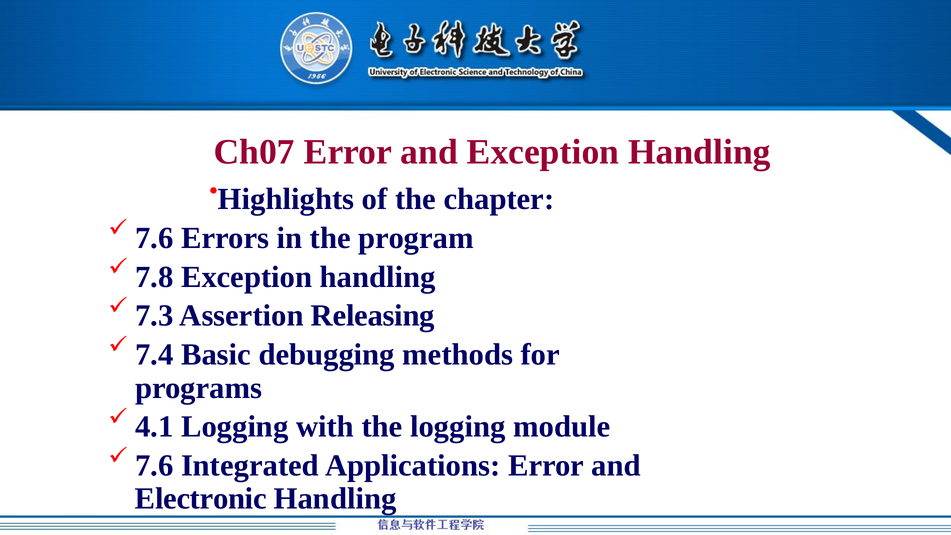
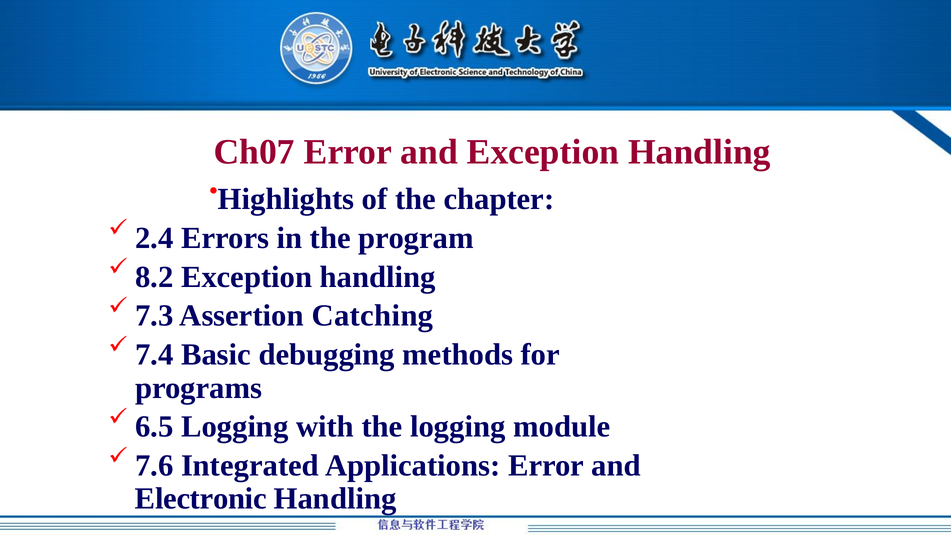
7.6: 7.6 -> 2.4 (154, 238)
7.8: 7.8 -> 8.2 (154, 277)
Releasing: Releasing -> Catching (373, 316)
4.1: 4.1 -> 6.5 (154, 427)
